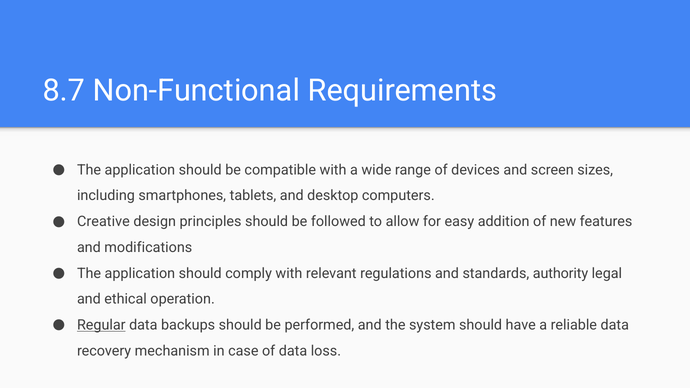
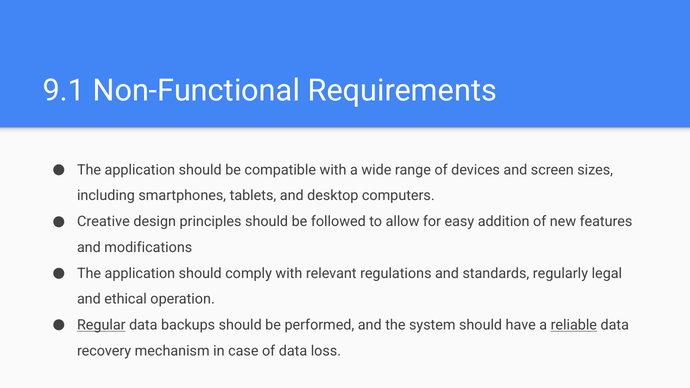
8.7: 8.7 -> 9.1 (64, 90)
authority: authority -> regularly (560, 273)
reliable underline: none -> present (574, 325)
